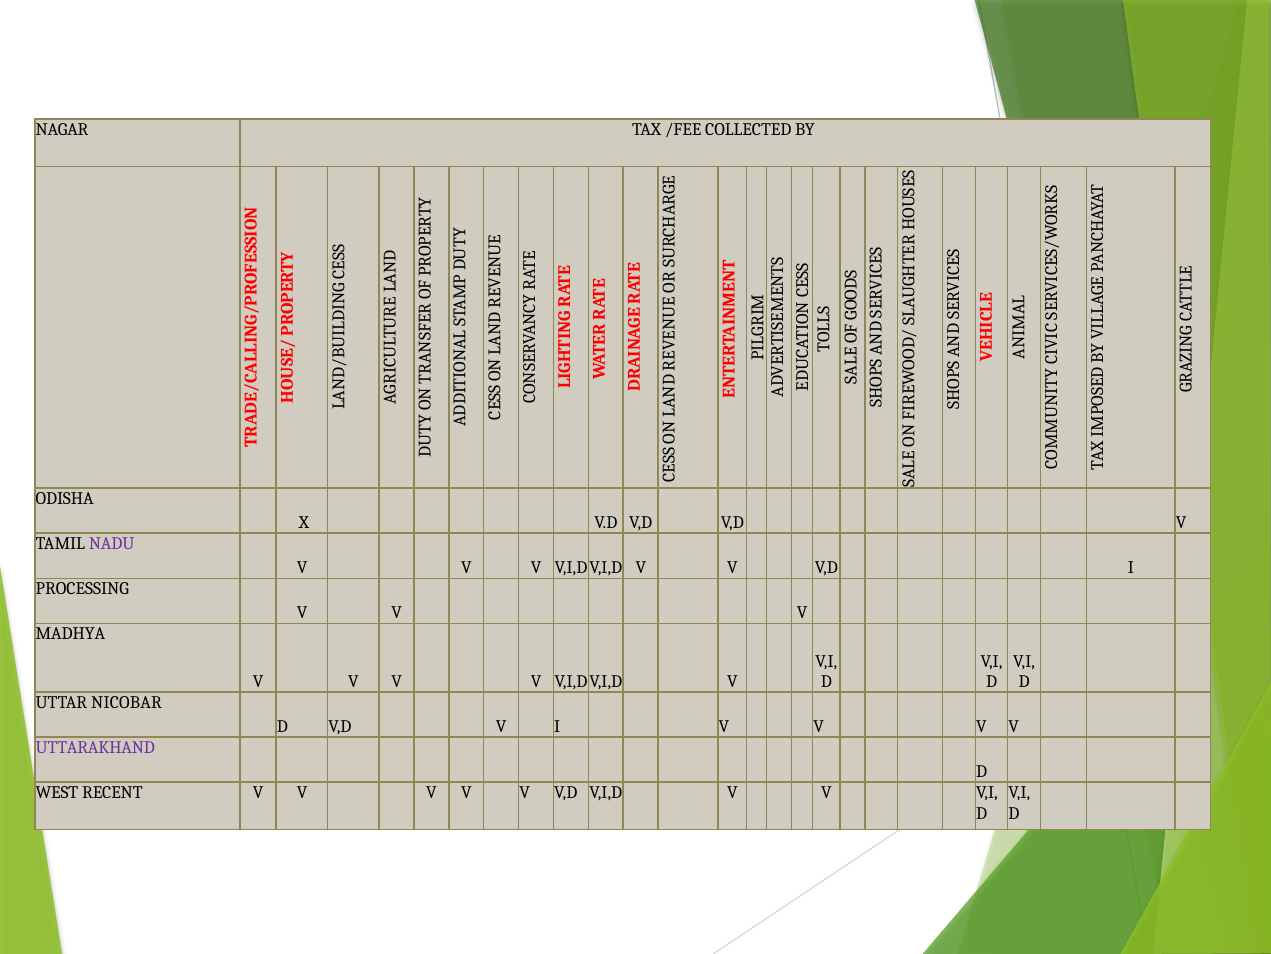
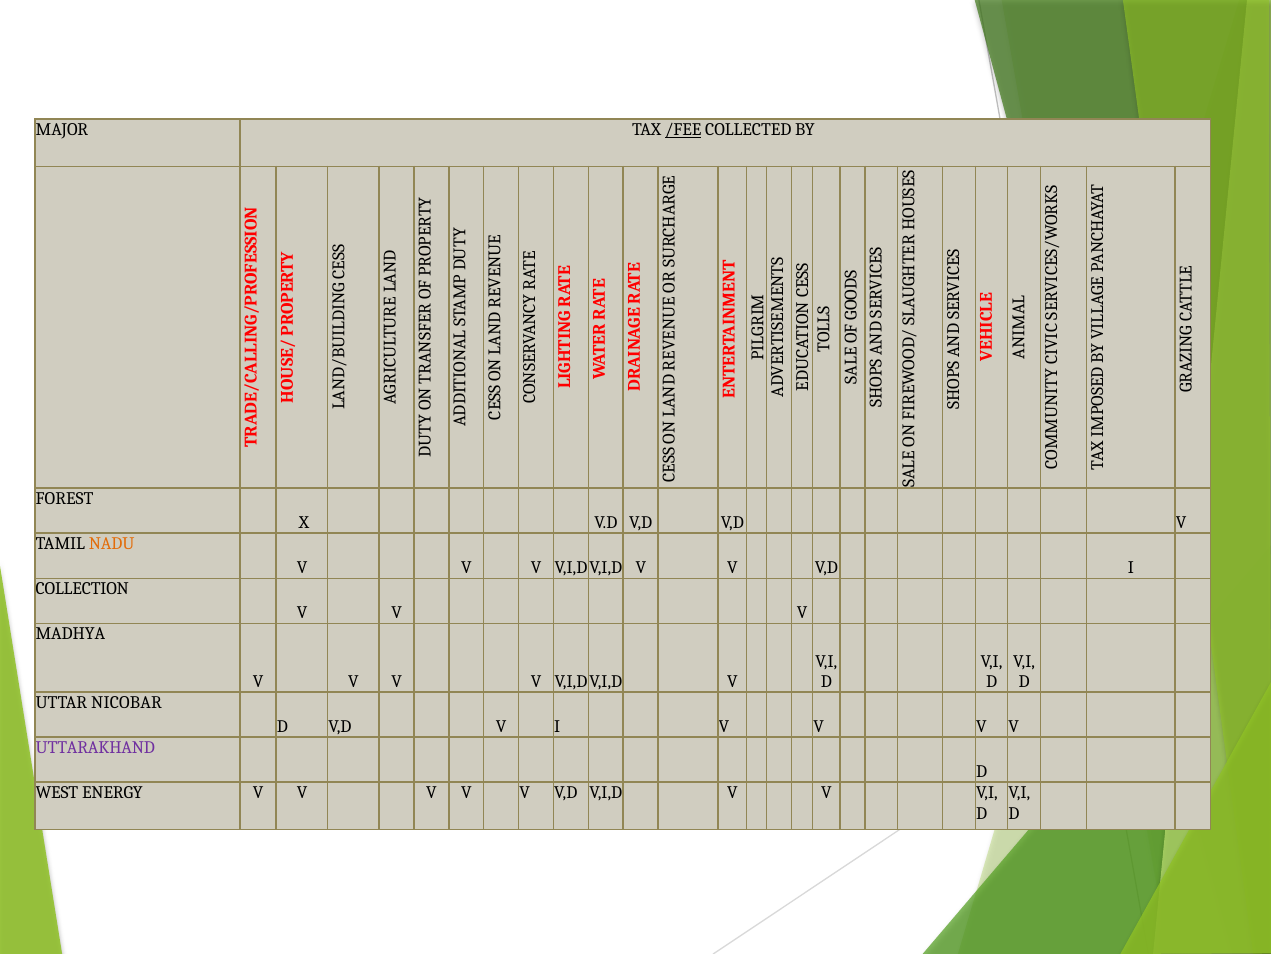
NAGAR: NAGAR -> MAJOR (62, 130)
/FEE underline: none -> present (683, 130)
ODISHA: ODISHA -> FOREST (65, 499)
NADU colour: purple -> orange (112, 544)
PROCESSING: PROCESSING -> COLLECTION (82, 589)
RECENT: RECENT -> ENERGY (112, 792)
